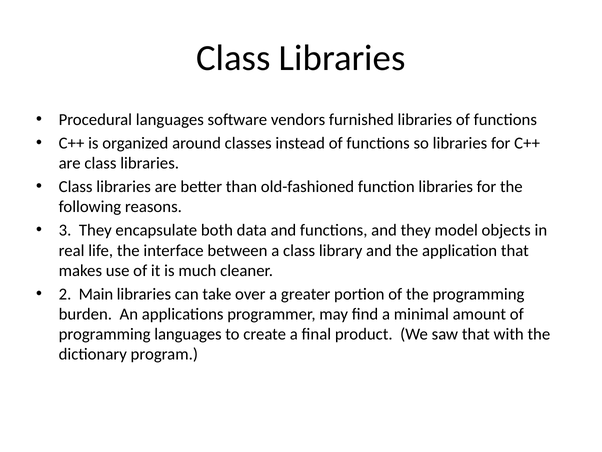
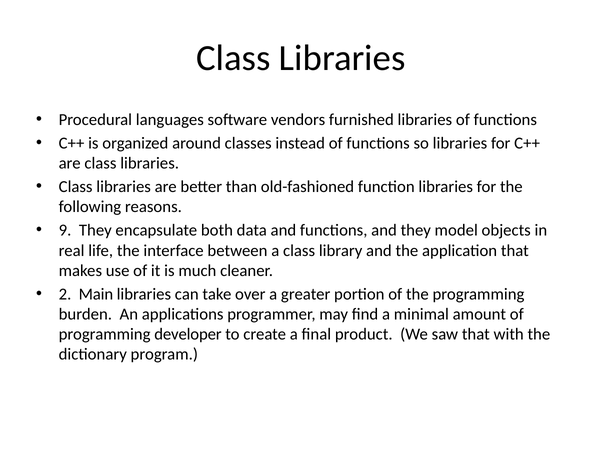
3: 3 -> 9 (65, 230)
programming languages: languages -> developer (188, 334)
